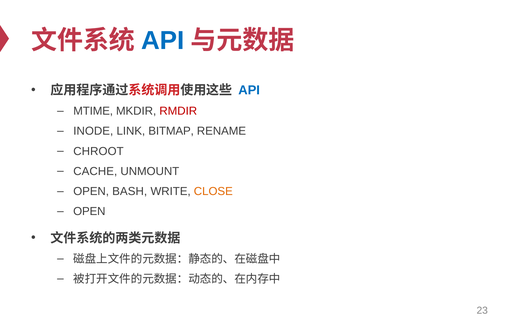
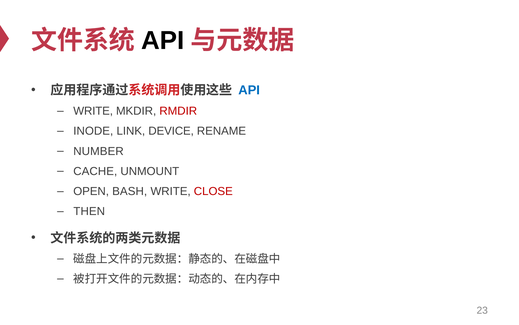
API colour: blue -> black (163, 40)
MTIME: MTIME -> WRITE (93, 111)
BITMAP: BITMAP -> DEVICE (171, 131)
CHROOT: CHROOT -> NUMBER (98, 151)
CLOSE colour: orange -> red (213, 191)
OPEN: OPEN -> THEN (89, 211)
